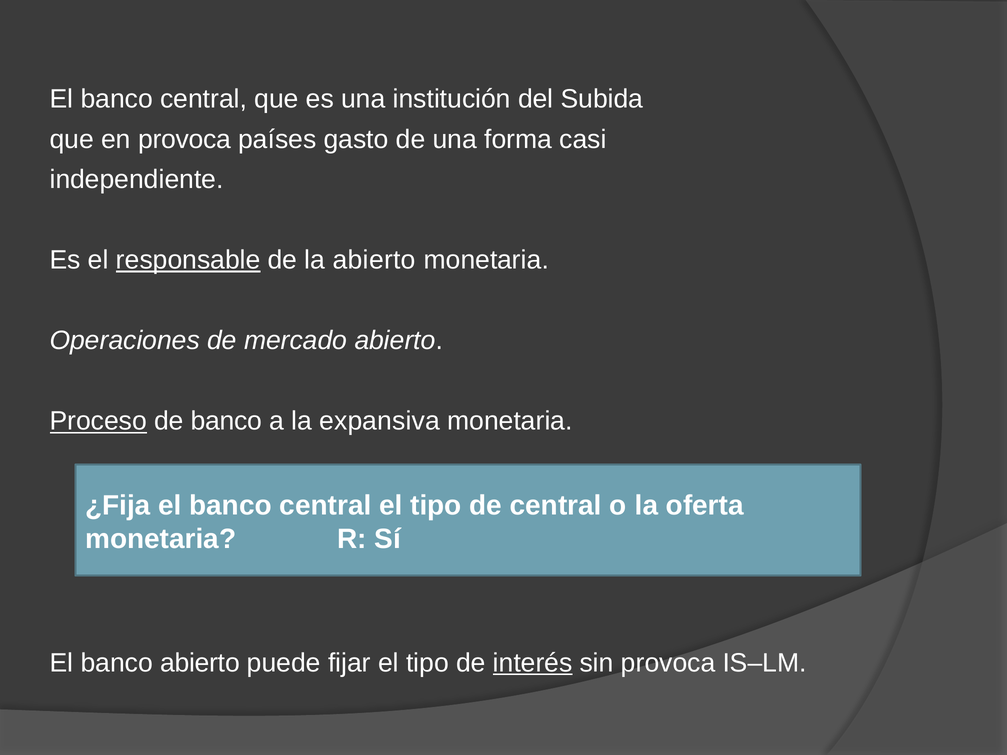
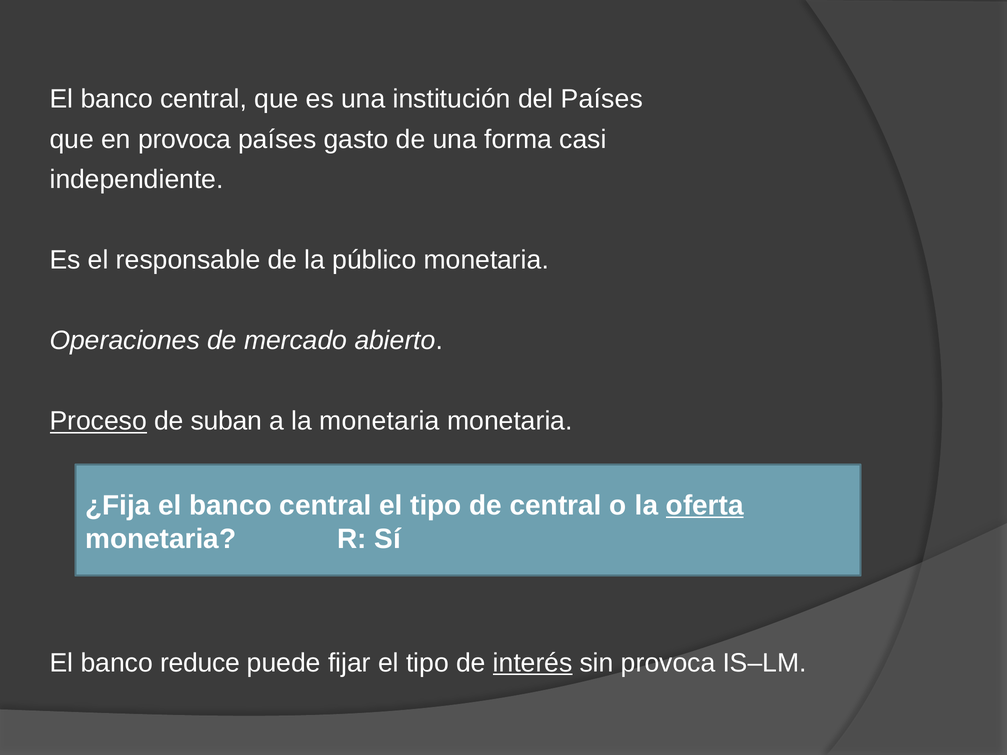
del Subida: Subida -> Países (602, 99)
responsable underline: present -> none (188, 260)
la abierto: abierto -> público (374, 260)
de banco: banco -> suban (227, 421)
la expansiva: expansiva -> monetaria (379, 421)
oferta underline: none -> present (705, 505)
banco abierto: abierto -> reduce (200, 663)
